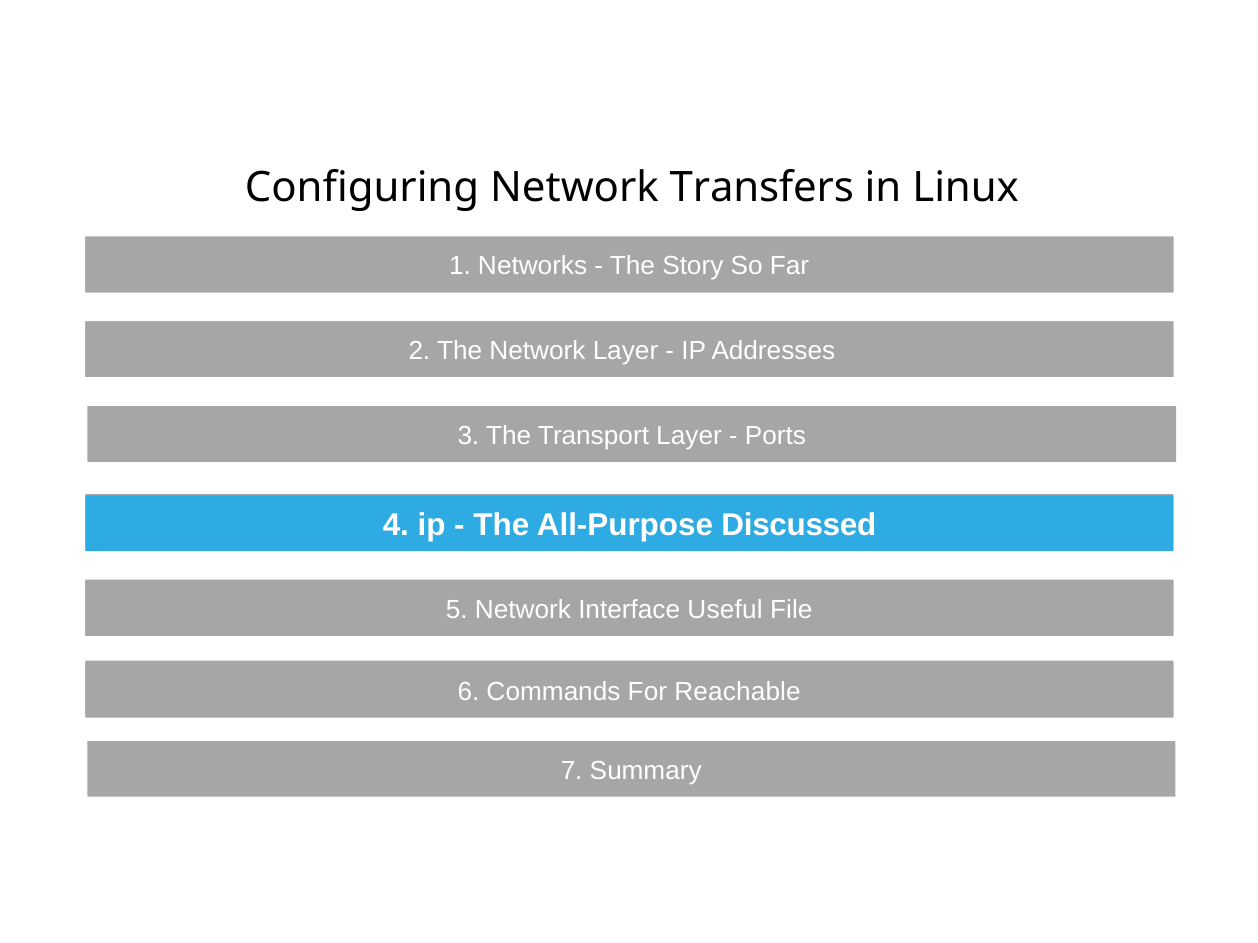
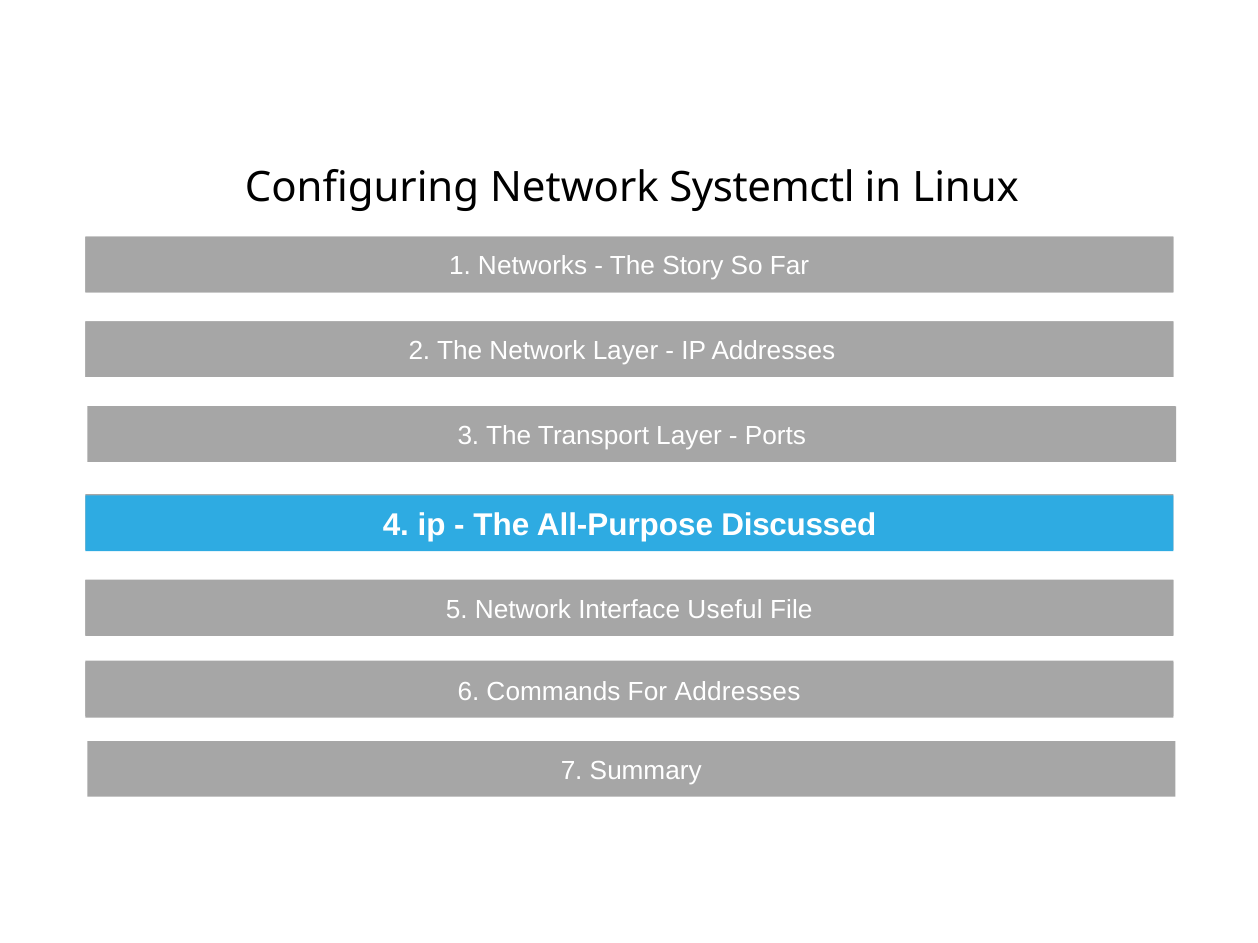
Transfers: Transfers -> Systemctl (762, 188)
Reachable: Reachable -> Addresses (738, 692)
